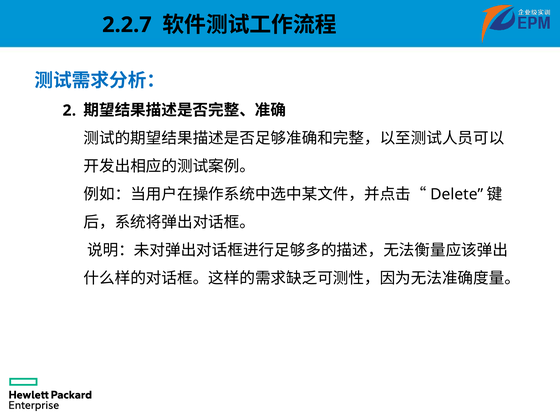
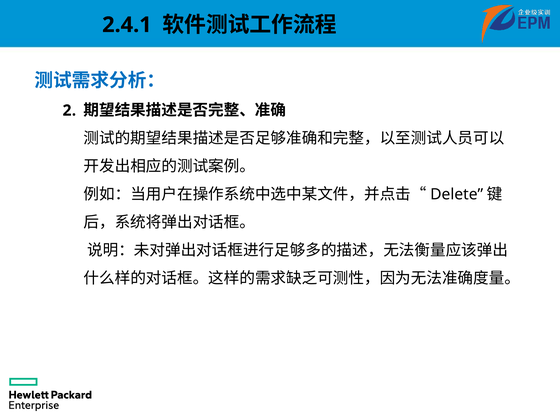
2.2.7: 2.2.7 -> 2.4.1 (127, 25)
